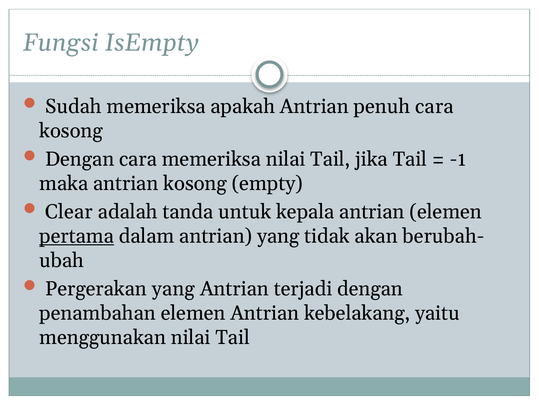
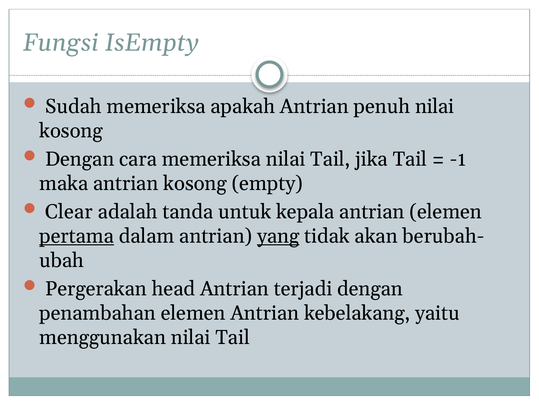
penuh cara: cara -> nilai (435, 106)
yang underline: none -> present (278, 236)
Pergerakan yang: yang -> head (173, 288)
